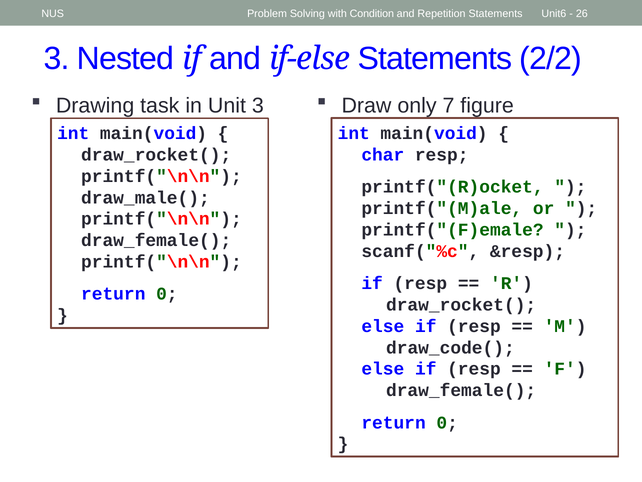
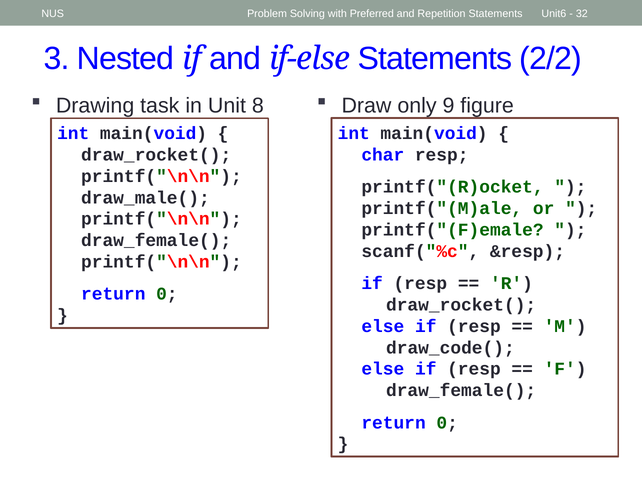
Condition: Condition -> Preferred (372, 14)
26: 26 -> 32 (582, 14)
Unit 3: 3 -> 8 (258, 106)
7: 7 -> 9 (448, 106)
